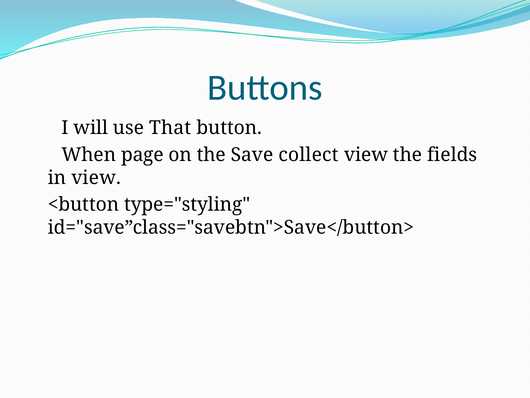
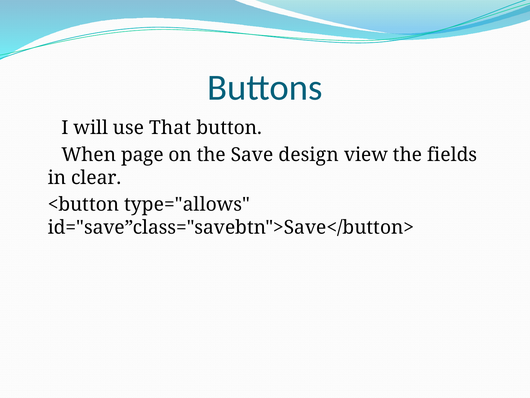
collect: collect -> design (309, 155)
in view: view -> clear (96, 178)
type="styling: type="styling -> type="allows (187, 204)
